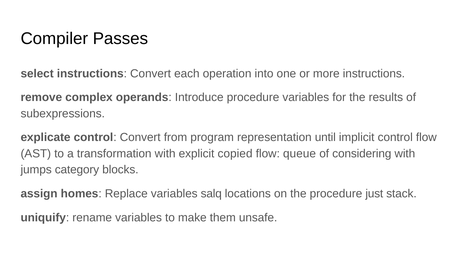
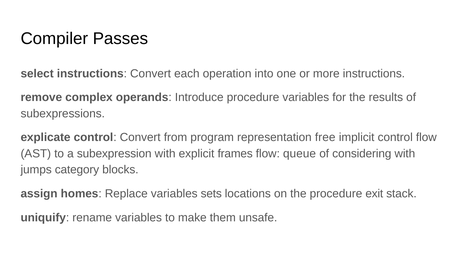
until: until -> free (325, 137)
transformation: transformation -> subexpression (114, 153)
copied: copied -> frames (235, 153)
salq: salq -> sets (211, 193)
just: just -> exit (374, 193)
